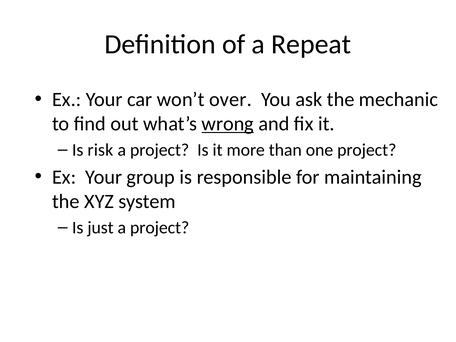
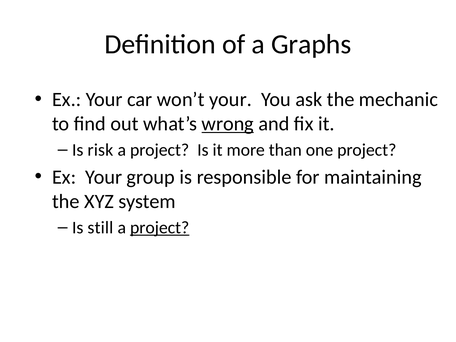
Repeat: Repeat -> Graphs (311, 44)
won’t over: over -> your (230, 99)
just: just -> still (100, 228)
project underline: none -> present (160, 228)
